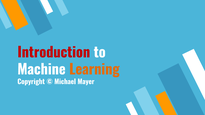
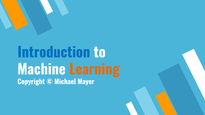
Introduction colour: red -> blue (54, 53)
